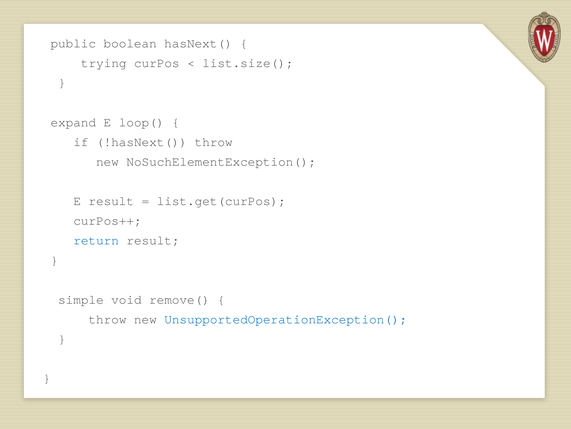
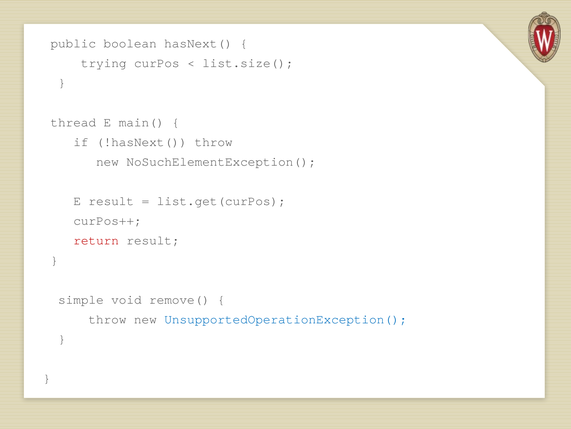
expand: expand -> thread (73, 122)
loop(: loop( -> main( (142, 122)
return colour: blue -> red (96, 240)
